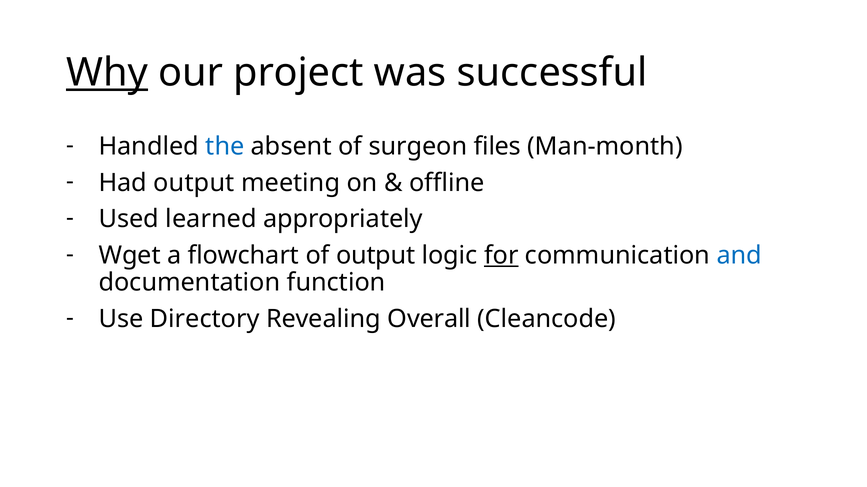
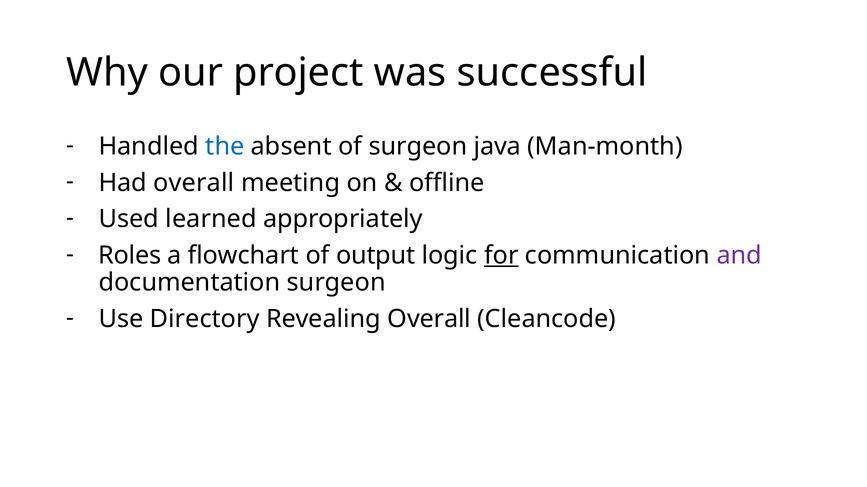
Why underline: present -> none (107, 73)
files: files -> java (497, 147)
Had output: output -> overall (194, 183)
Wget: Wget -> Roles (130, 256)
and colour: blue -> purple (739, 256)
documentation function: function -> surgeon (336, 283)
